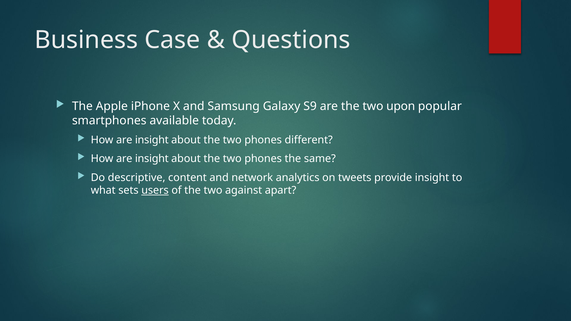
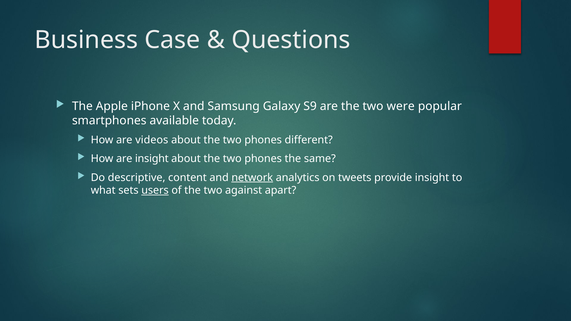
upon: upon -> were (401, 106)
insight: insight -> videos (152, 140)
network underline: none -> present (252, 178)
